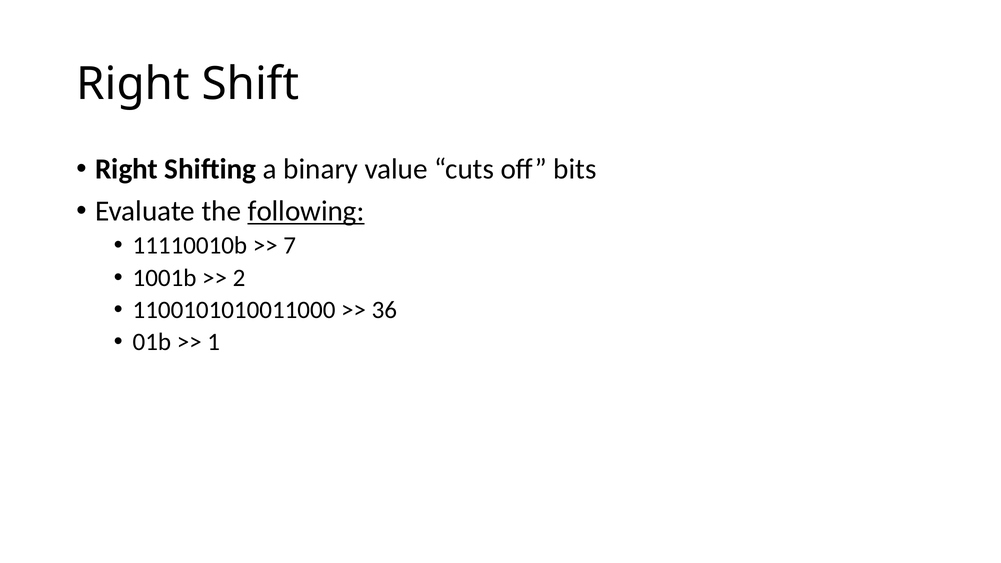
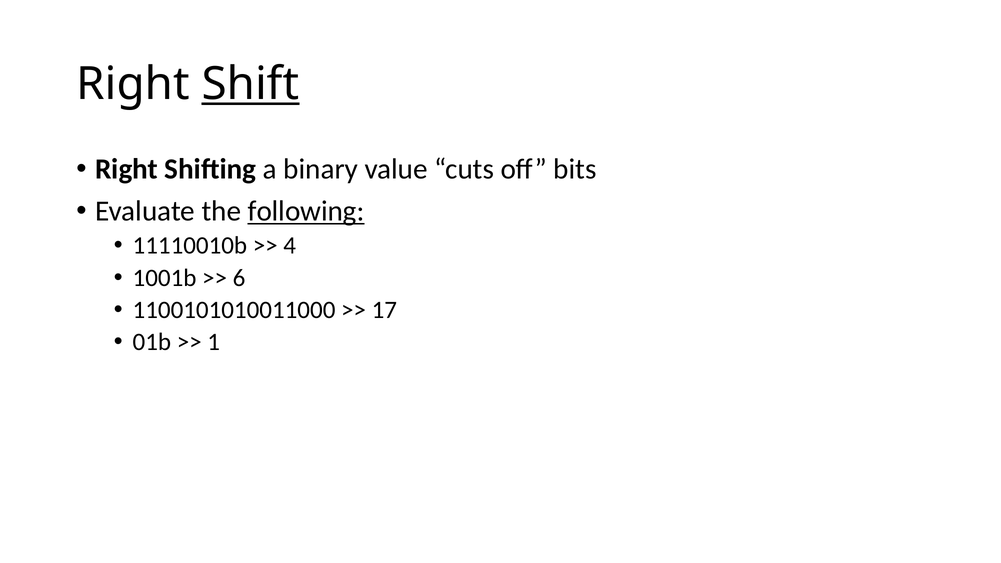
Shift underline: none -> present (251, 84)
7: 7 -> 4 (290, 246)
2: 2 -> 6 (239, 278)
36: 36 -> 17 (384, 310)
